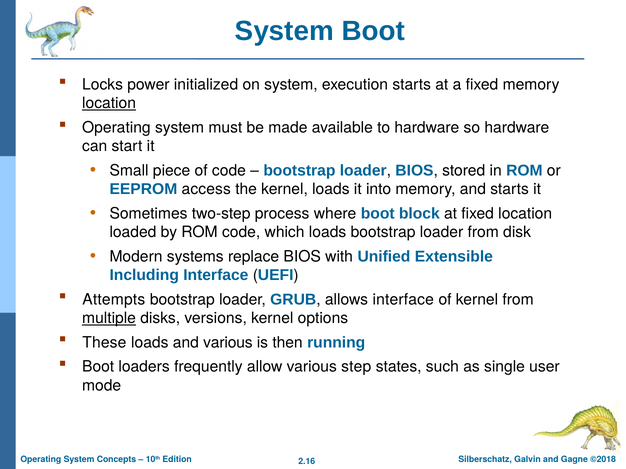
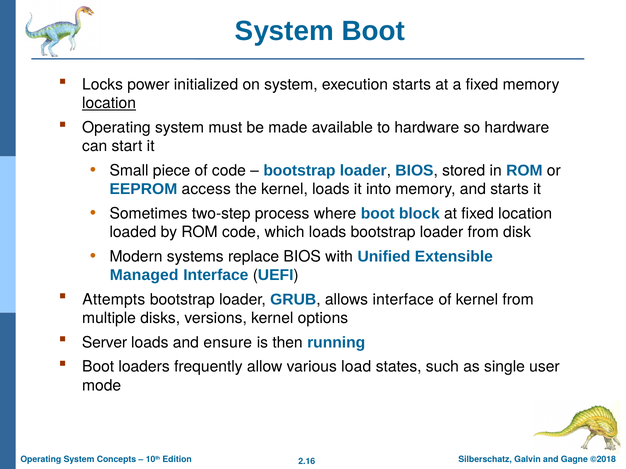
Including: Including -> Managed (144, 276)
multiple underline: present -> none (109, 319)
These: These -> Server (105, 343)
and various: various -> ensure (228, 343)
step: step -> load (356, 367)
